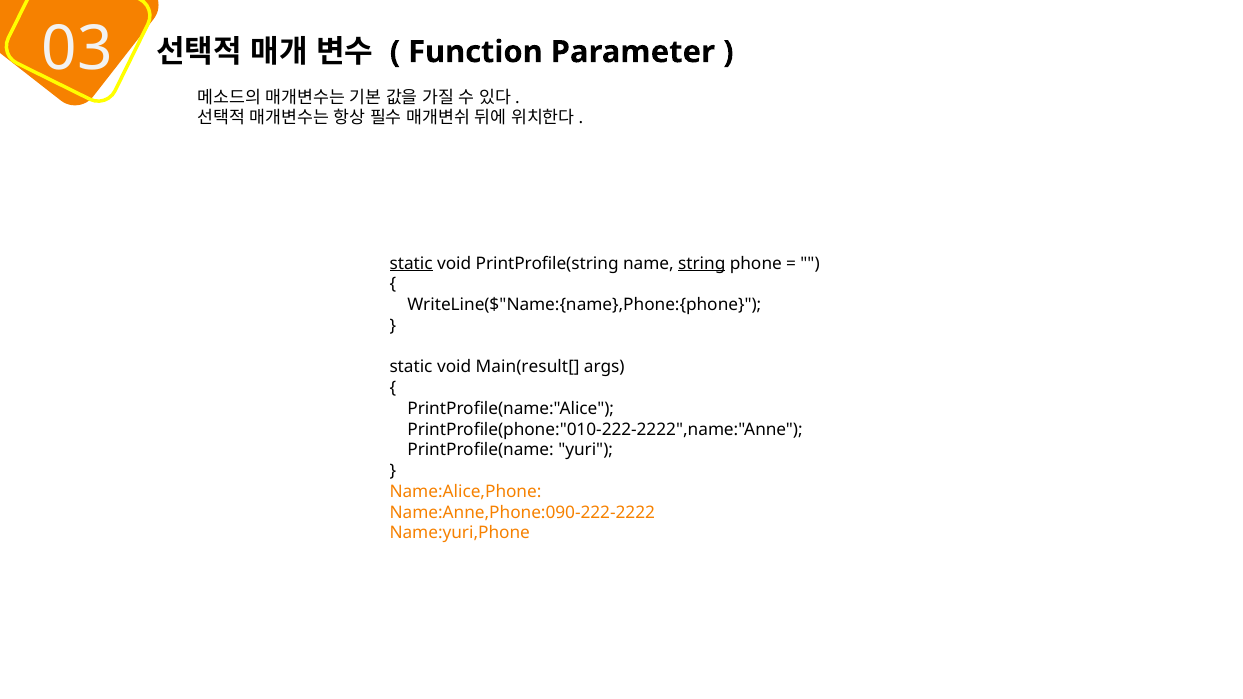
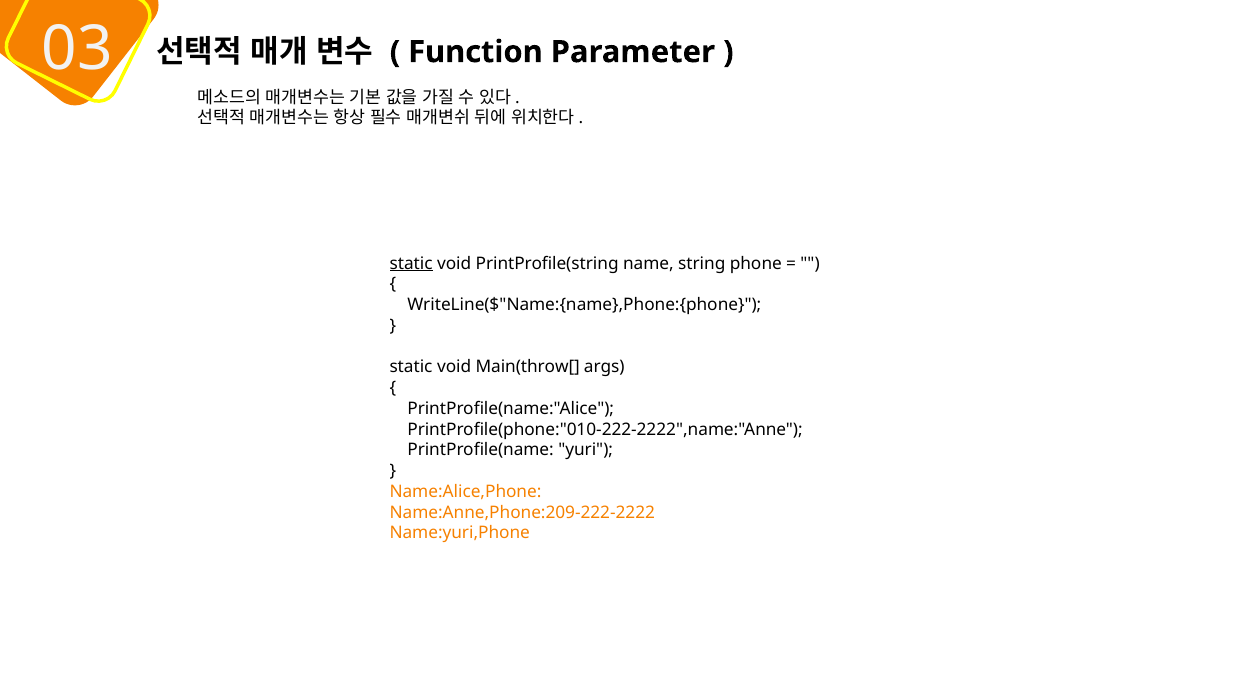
string underline: present -> none (702, 264)
Main(result[: Main(result[ -> Main(throw[ (528, 367)
Name:Anne,Phone:090-222-2222: Name:Anne,Phone:090-222-2222 -> Name:Anne,Phone:209-222-2222 (522, 512)
